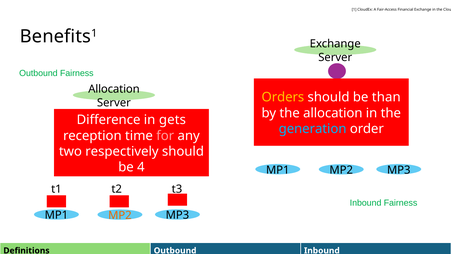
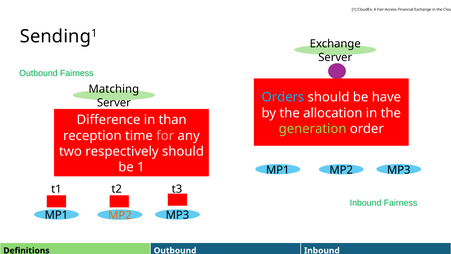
Benefits: Benefits -> Sending (55, 36)
Allocation: Allocation -> Matching (114, 89)
Orders colour: yellow -> light blue (283, 97)
than: than -> have (386, 97)
gets: gets -> than (173, 120)
generation colour: light blue -> light green (313, 129)
be 4: 4 -> 1 (141, 167)
